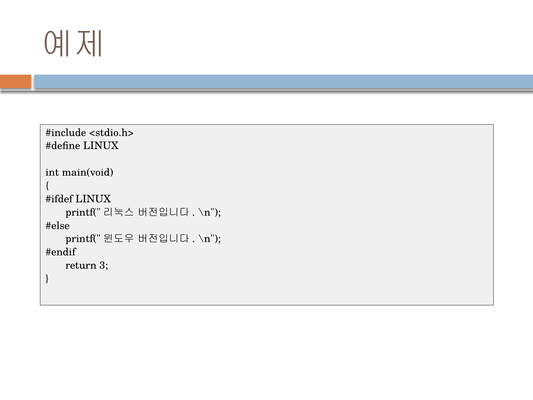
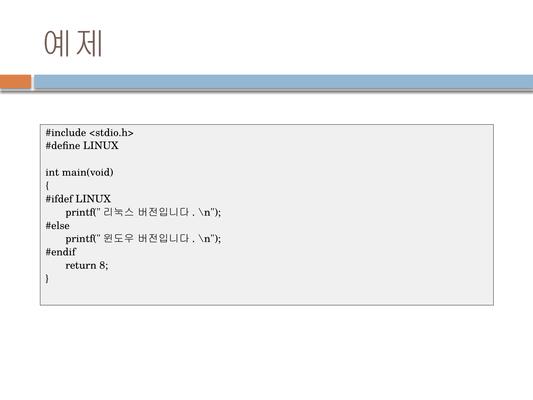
3: 3 -> 8 (104, 265)
